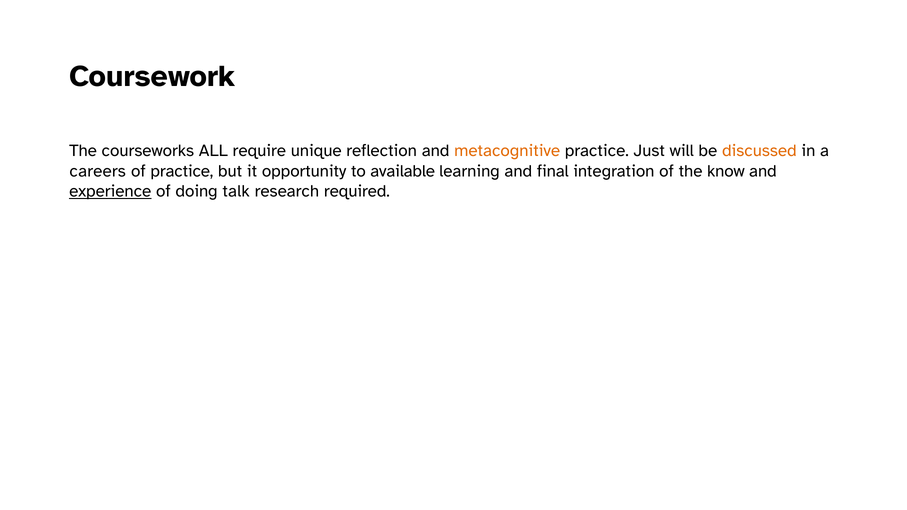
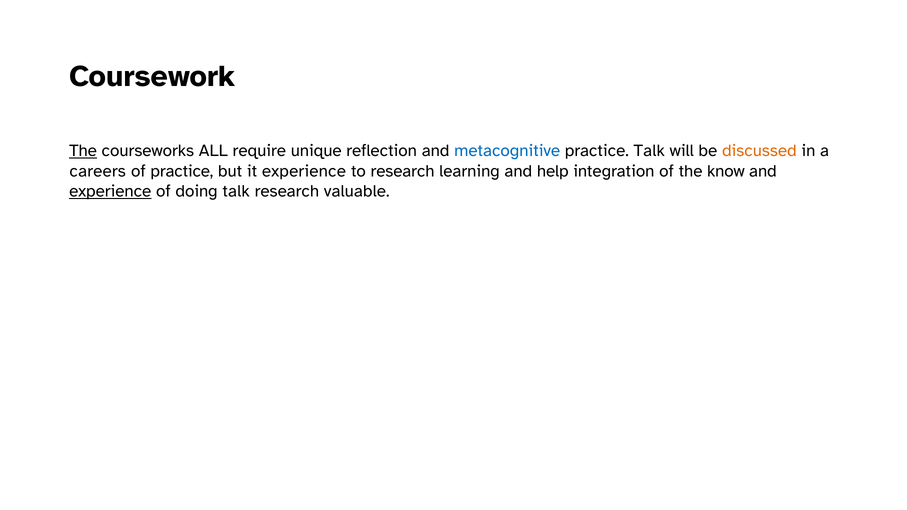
The underline: none -> present (83, 151)
metacognitive colour: orange -> blue (507, 151)
practice Just: Just -> Talk (649, 151)
it opportunity: opportunity -> experience (304, 171)
to available: available -> research (403, 171)
final: final -> help (553, 171)
required: required -> valuable (357, 191)
